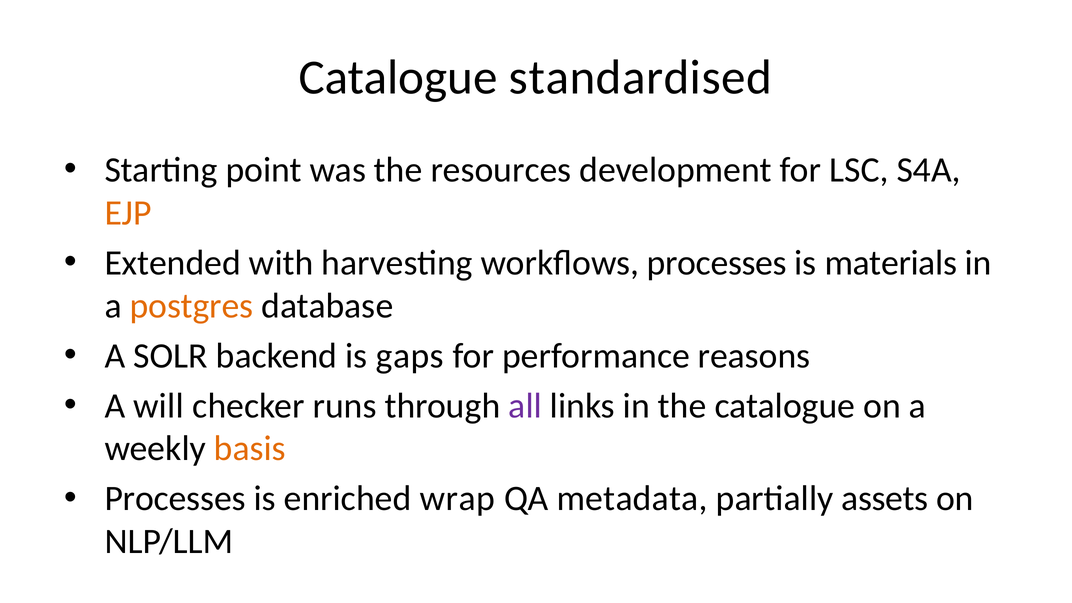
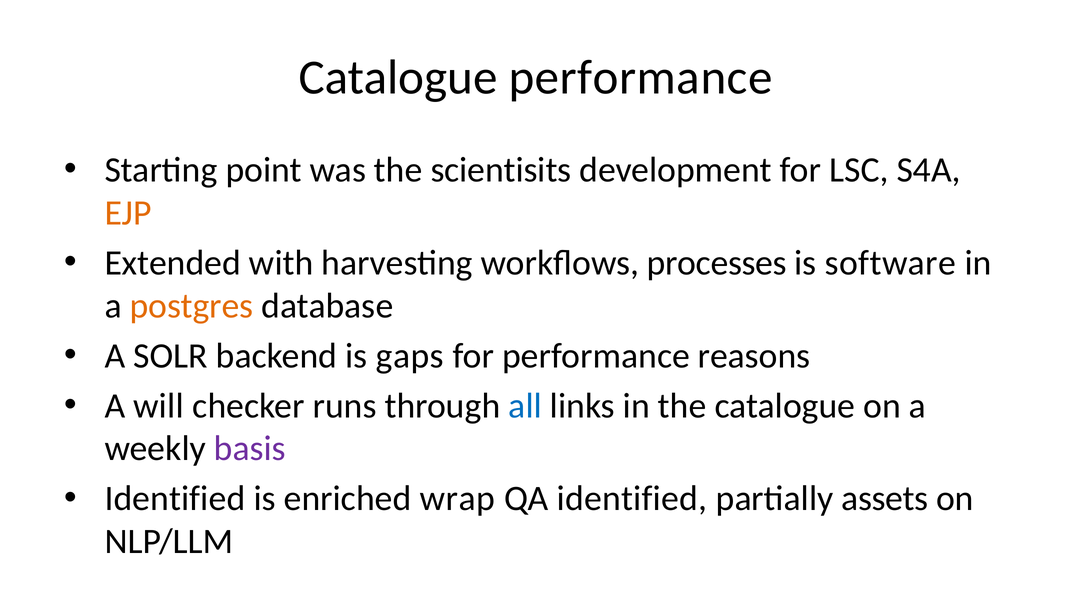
Catalogue standardised: standardised -> performance (641, 78)
resources: resources -> scientisits (501, 170)
materials: materials -> software (890, 263)
all colour: purple -> blue (525, 406)
basis colour: orange -> purple (250, 449)
Processes: Processes -> Identified (175, 499)
QA metadata: metadata -> identified (632, 499)
